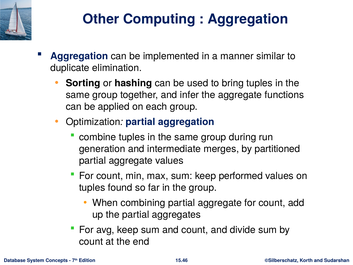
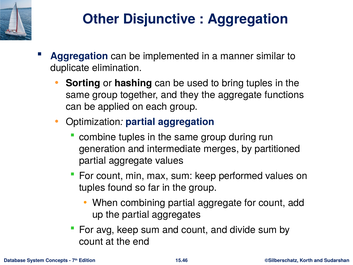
Computing: Computing -> Disjunctive (159, 19)
infer: infer -> they (189, 95)
